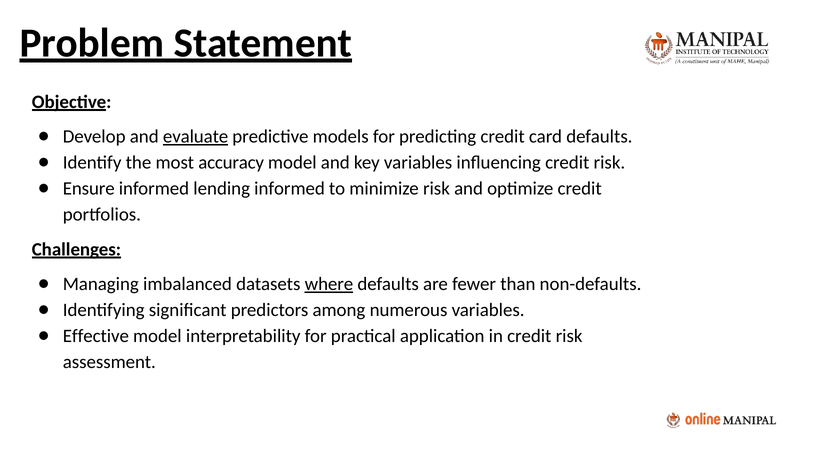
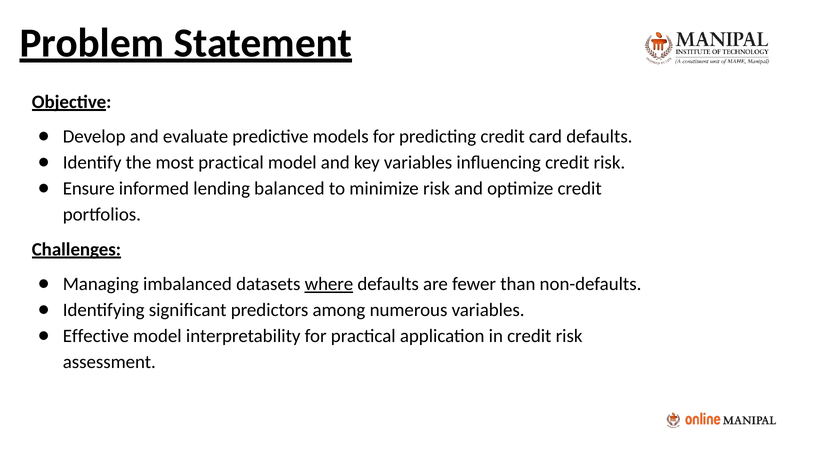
evaluate underline: present -> none (196, 137)
most accuracy: accuracy -> practical (231, 163)
lending informed: informed -> balanced (289, 189)
